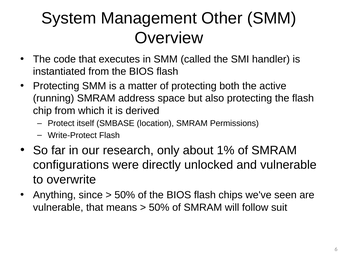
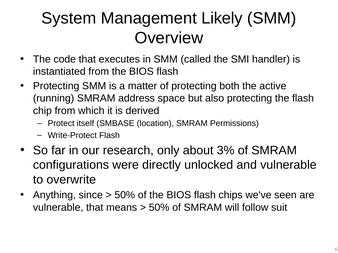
Other: Other -> Likely (222, 18)
1%: 1% -> 3% (226, 151)
